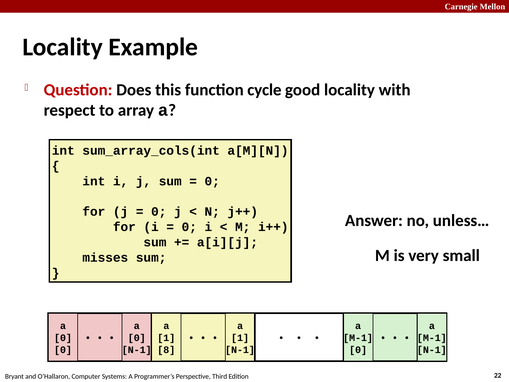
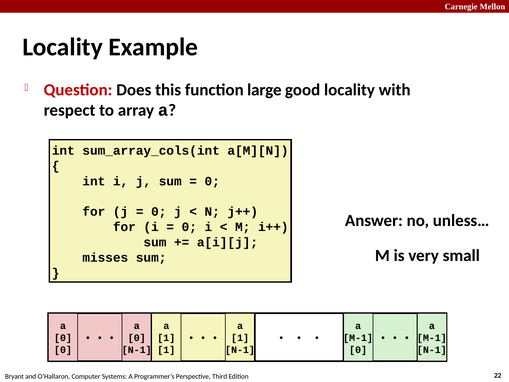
cycle: cycle -> large (264, 90)
8: 8 -> 1 (166, 350)
